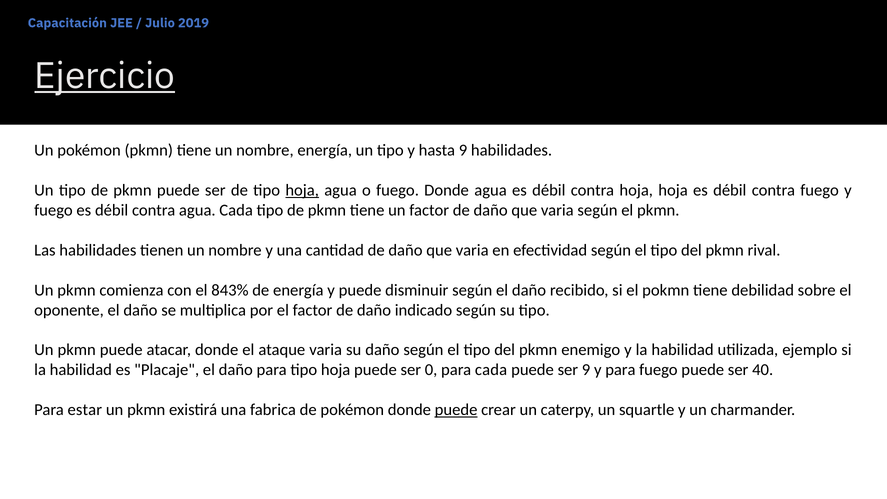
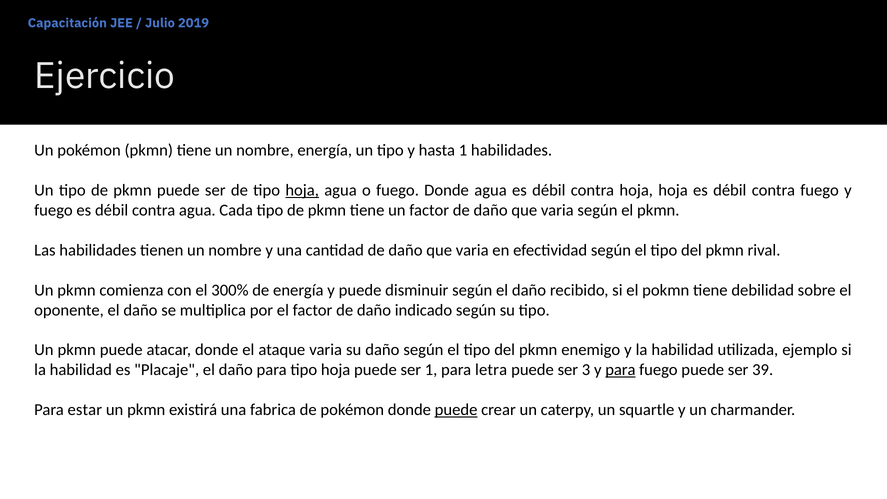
Ejercicio underline: present -> none (105, 76)
hasta 9: 9 -> 1 (463, 150)
843%: 843% -> 300% (230, 290)
ser 0: 0 -> 1 (431, 370)
para cada: cada -> letra (491, 370)
ser 9: 9 -> 3 (586, 370)
para underline: none -> present (620, 370)
40: 40 -> 39 (763, 370)
